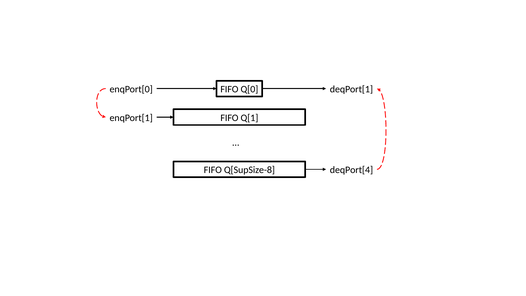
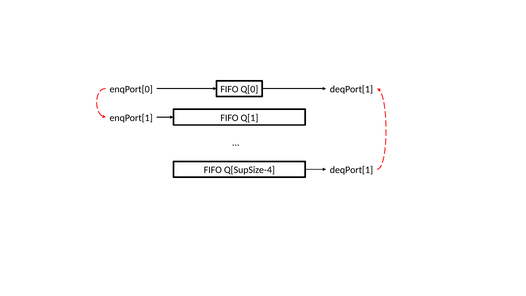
Q[SupSize-8: Q[SupSize-8 -> Q[SupSize-4 (249, 170)
deqPort[4: deqPort[4 -> deqPort[1 (351, 170)
